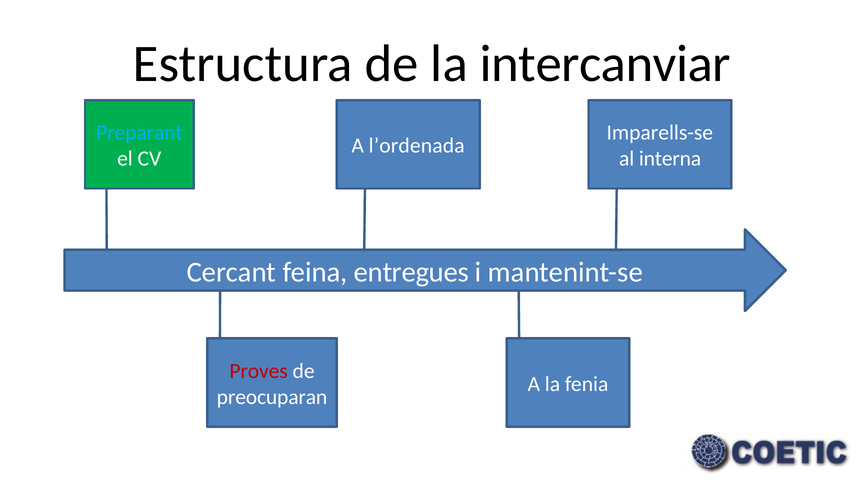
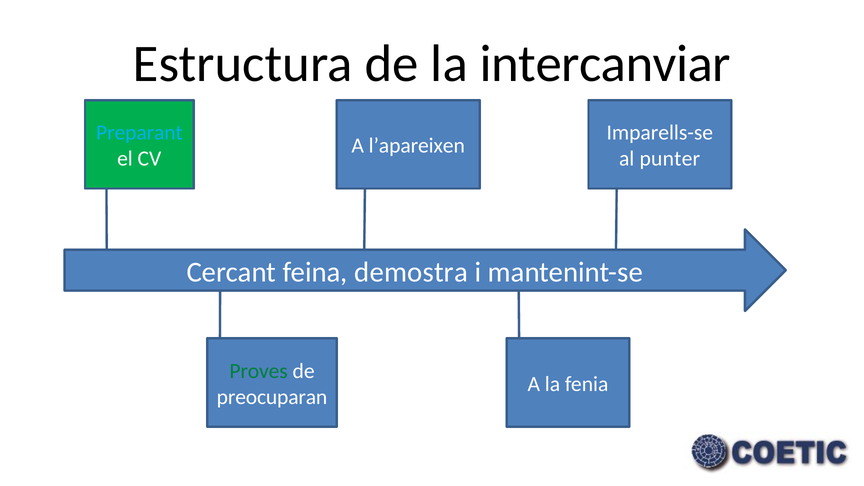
l’ordenada: l’ordenada -> l’apareixen (417, 146)
interna: interna -> punter (670, 159)
entregues: entregues -> demostra (411, 272)
Proves colour: red -> green (259, 371)
